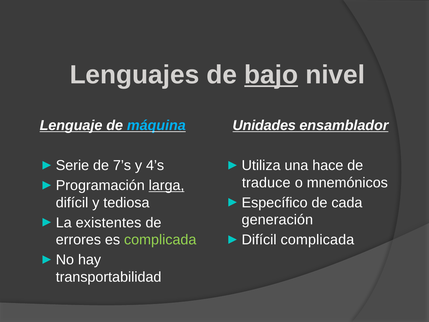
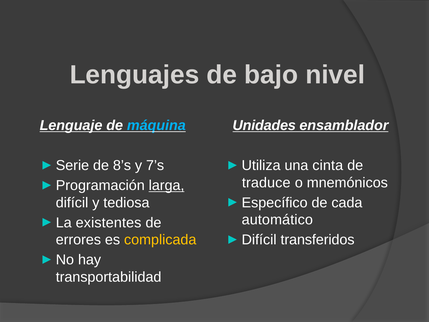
bajo underline: present -> none (271, 75)
7’s: 7’s -> 8’s (122, 165)
4’s: 4’s -> 7’s (155, 165)
hace: hace -> cinta (328, 165)
generación: generación -> automático (277, 220)
complicada: complicada -> transferidos (318, 240)
complicada colour: light green -> yellow (160, 240)
